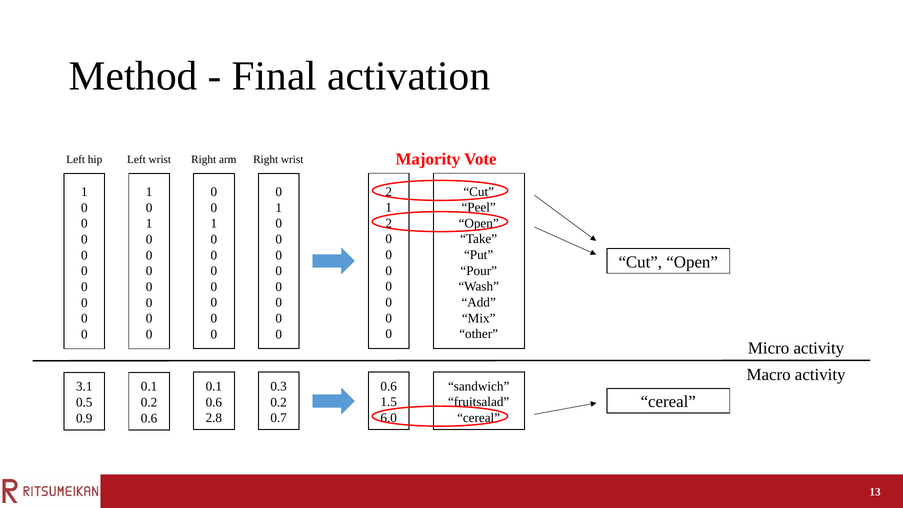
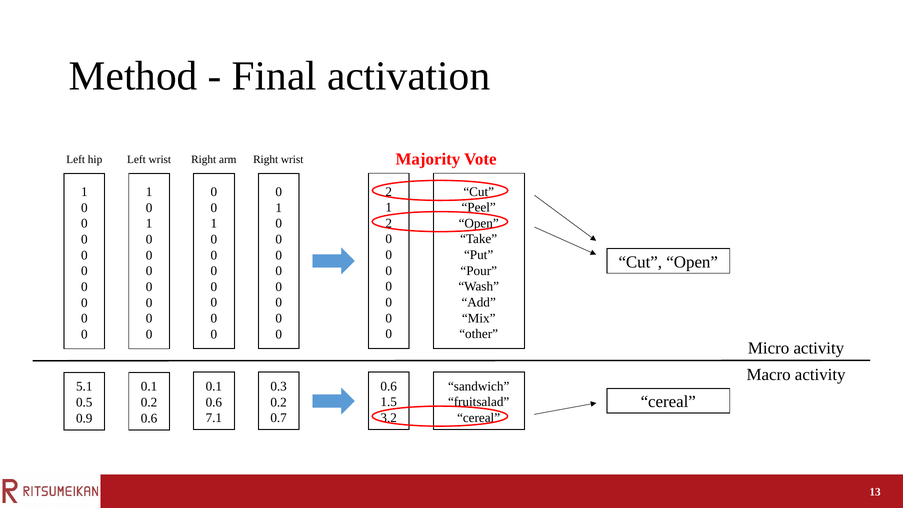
3.1: 3.1 -> 5.1 (84, 387)
6.0: 6.0 -> 3.2 (389, 418)
2.8: 2.8 -> 7.1 (214, 418)
